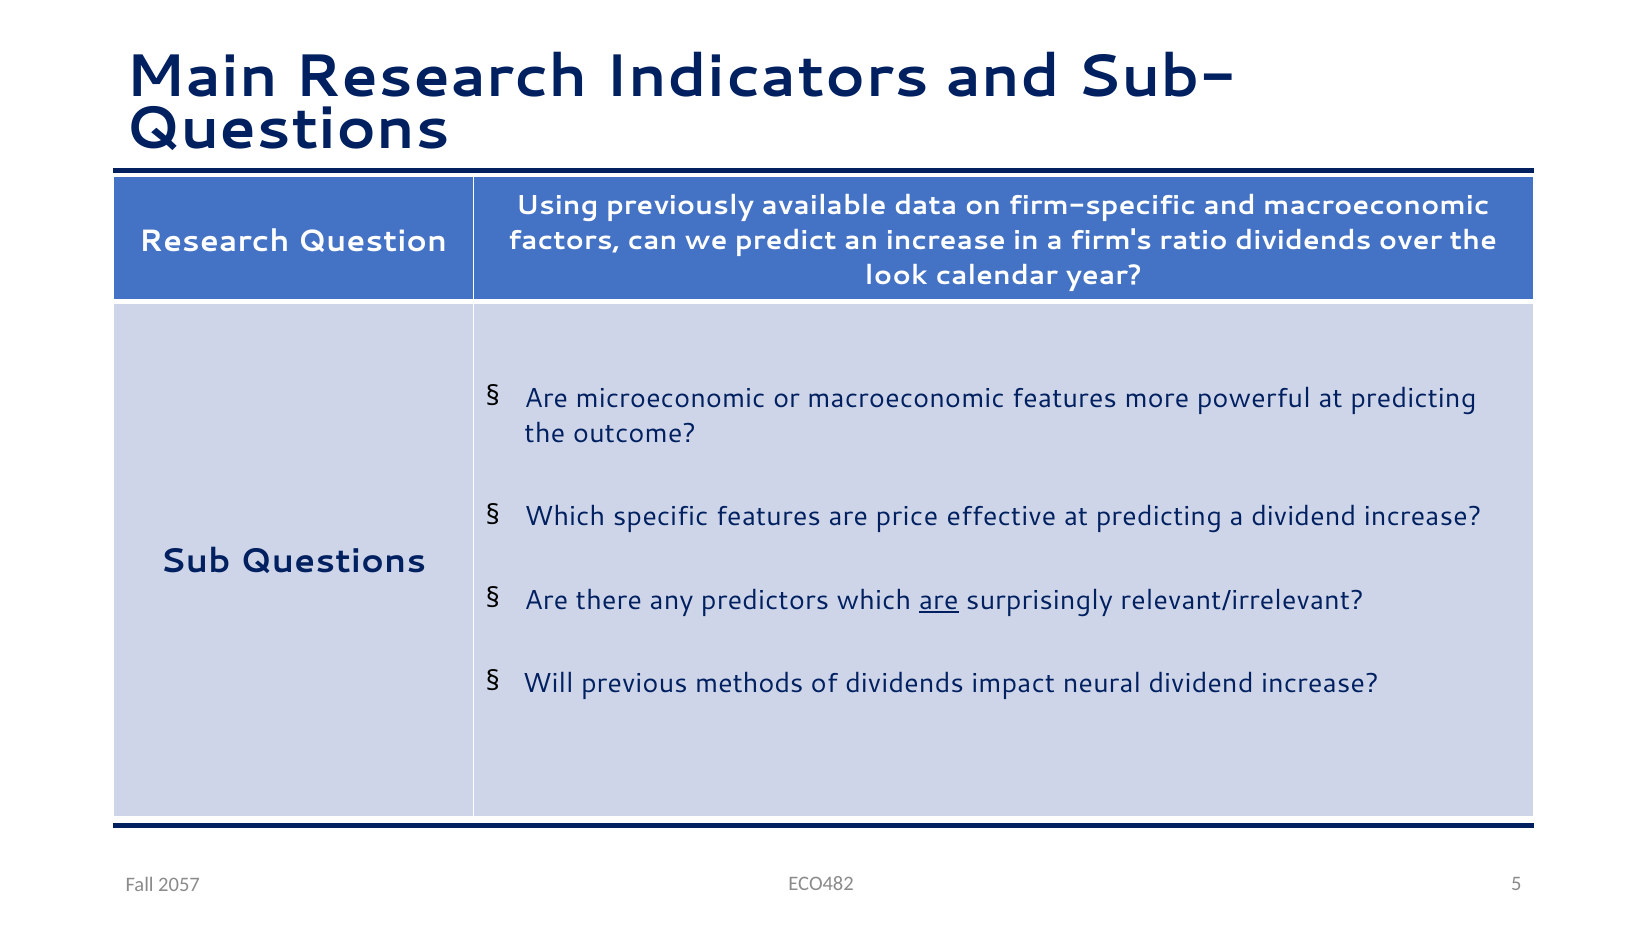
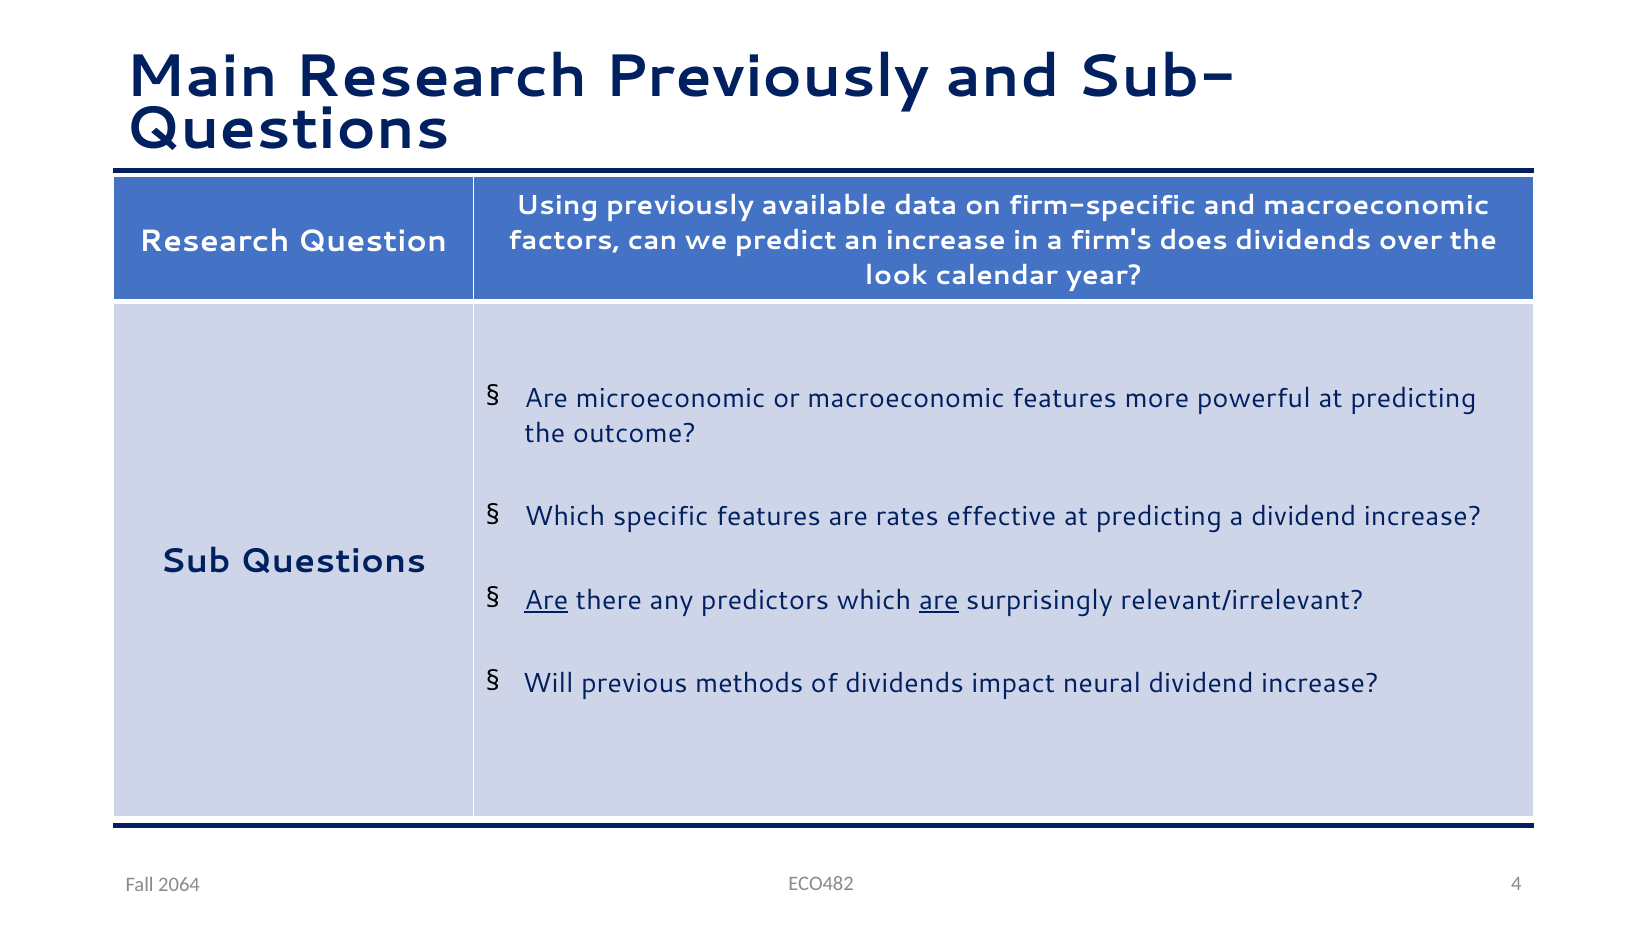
Research Indicators: Indicators -> Previously (767, 77)
ratio: ratio -> does (1194, 241)
price: price -> rates (907, 517)
Are underline: none -> present (546, 600)
5: 5 -> 4 (1516, 885)
2057: 2057 -> 2064 (179, 885)
